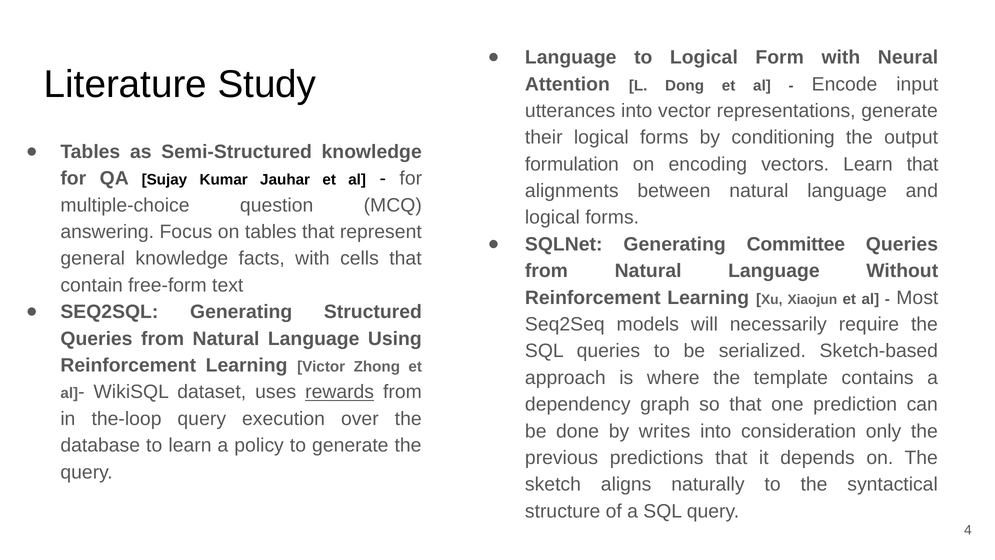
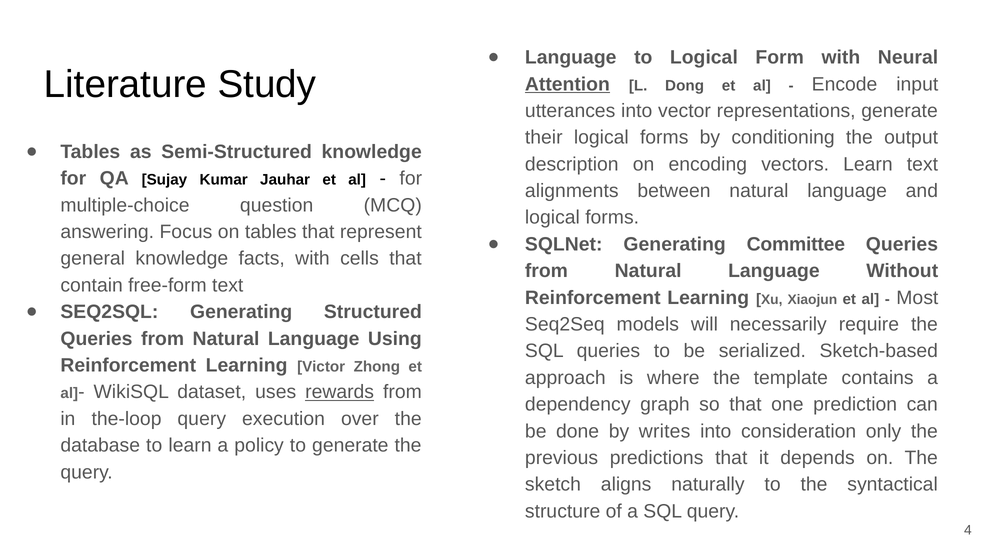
Attention underline: none -> present (567, 84)
formulation: formulation -> description (572, 164)
Learn that: that -> text (922, 164)
